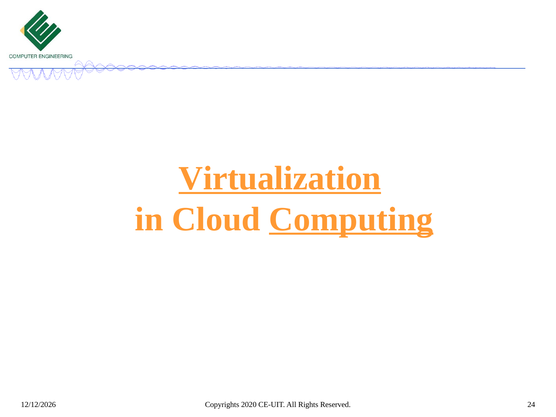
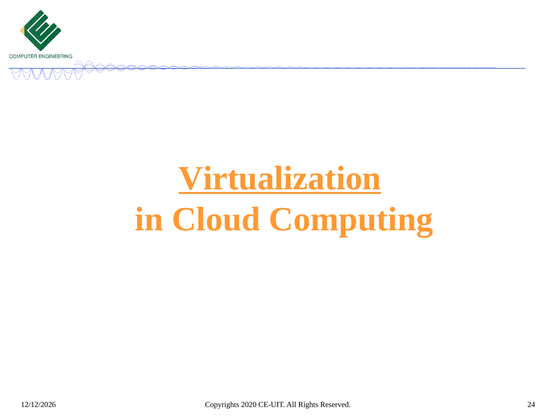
Computing underline: present -> none (351, 219)
